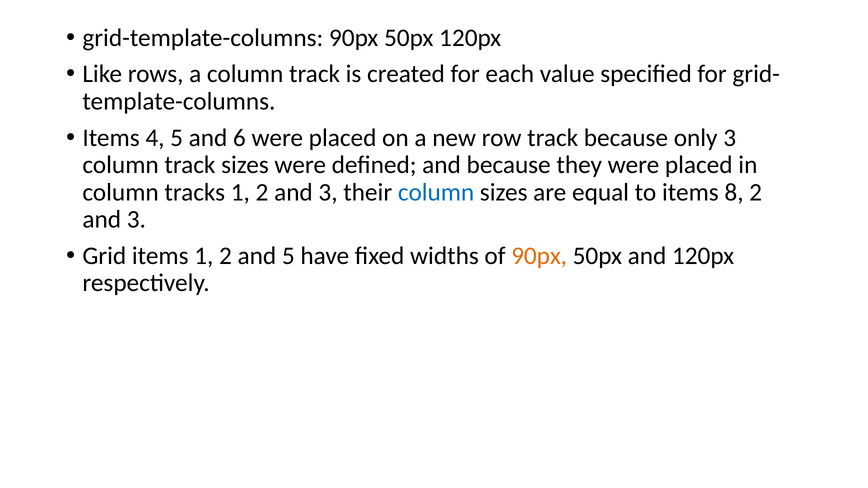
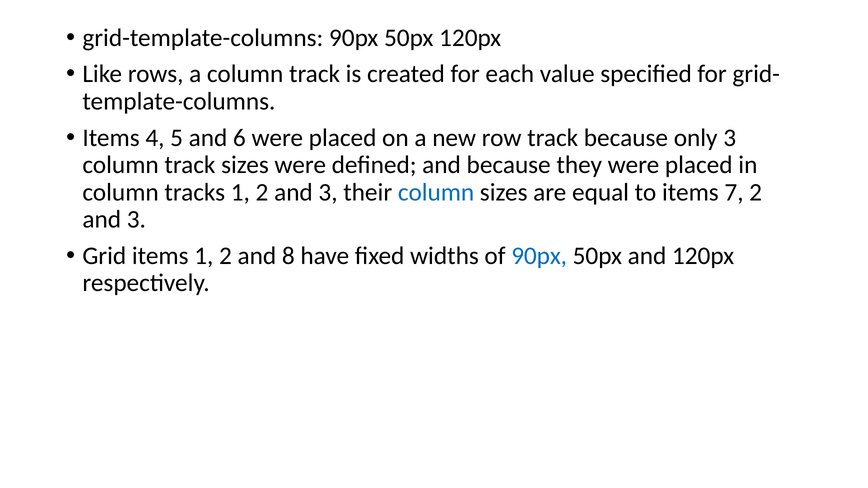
8: 8 -> 7 (734, 192)
and 5: 5 -> 8 (288, 256)
90px colour: orange -> blue (539, 256)
